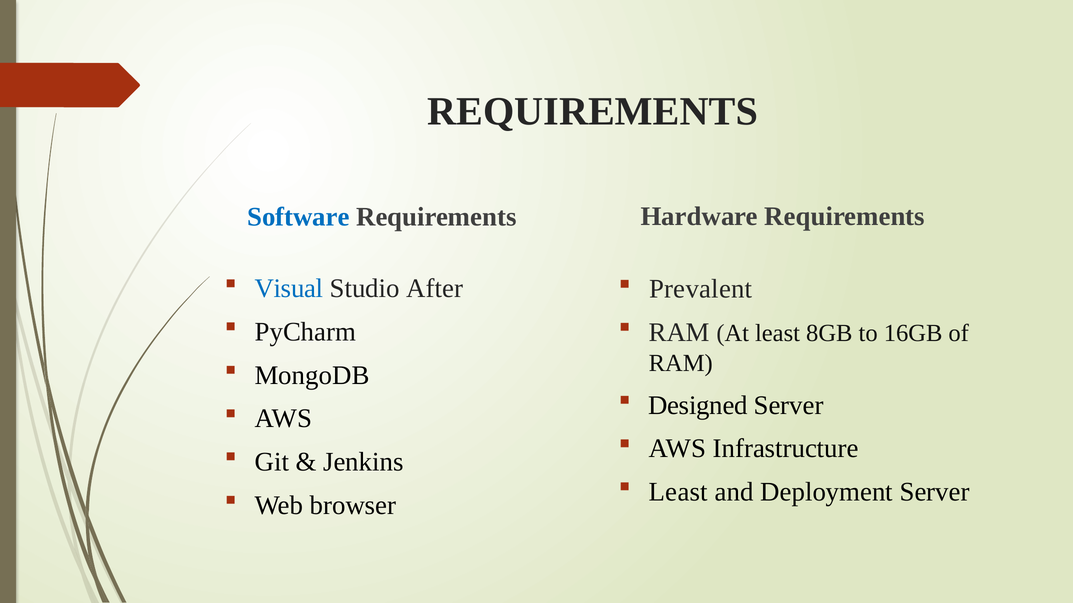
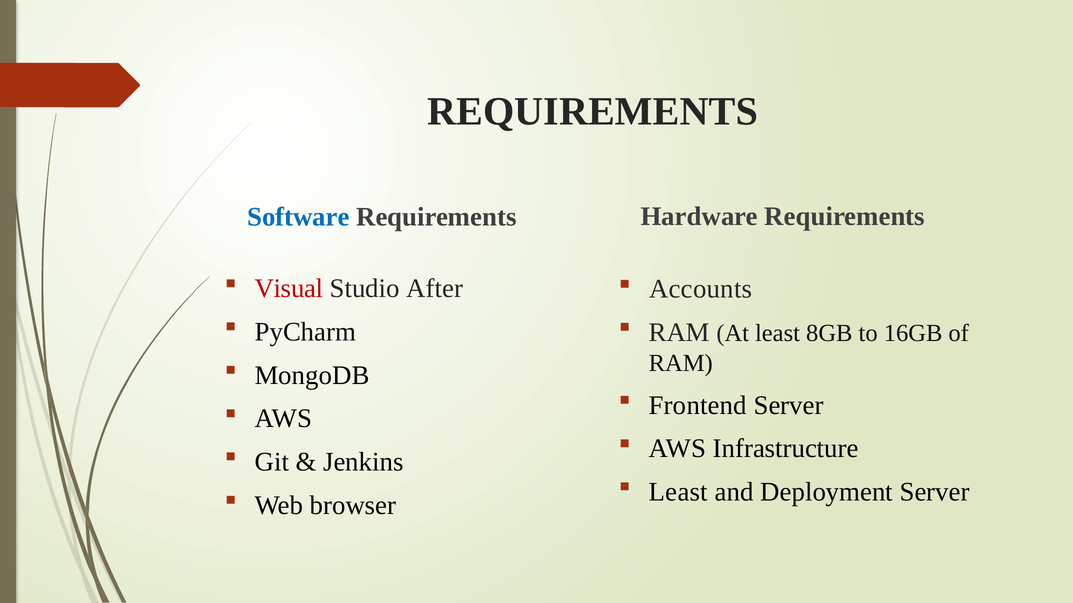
Visual colour: blue -> red (289, 289)
Prevalent: Prevalent -> Accounts (701, 289)
Designed: Designed -> Frontend (698, 406)
